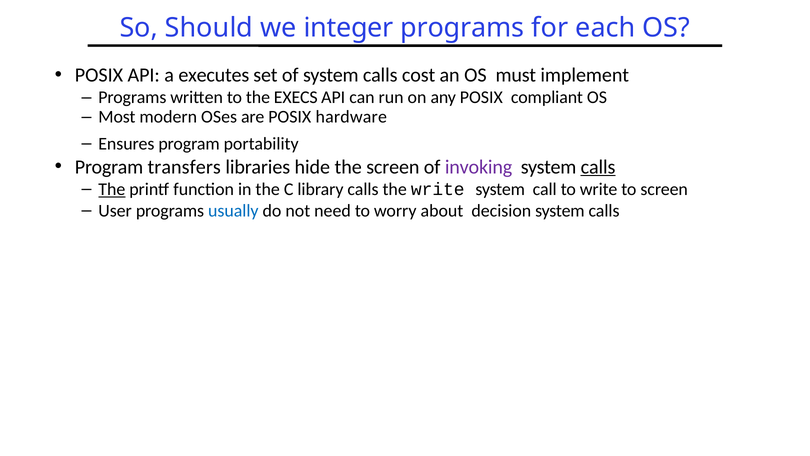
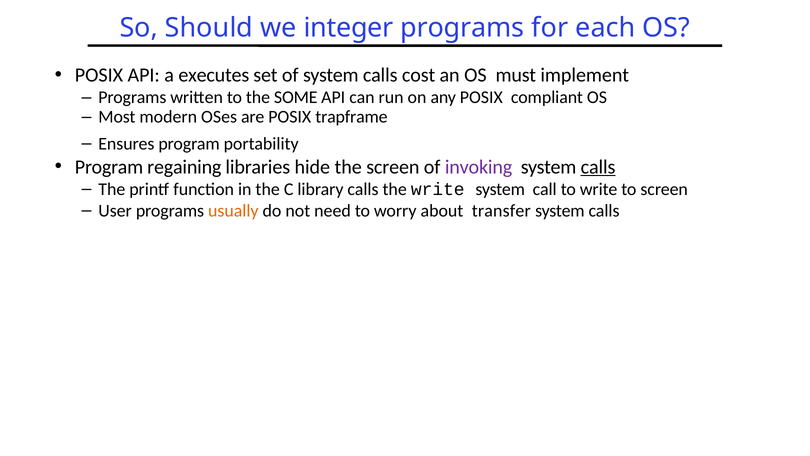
EXECS: EXECS -> SOME (296, 97)
hardware: hardware -> trapframe (351, 117)
transfers: transfers -> regaining (184, 167)
The underline: present -> none (112, 189)
usually colour: blue -> orange (233, 210)
decision: decision -> transfer (501, 210)
